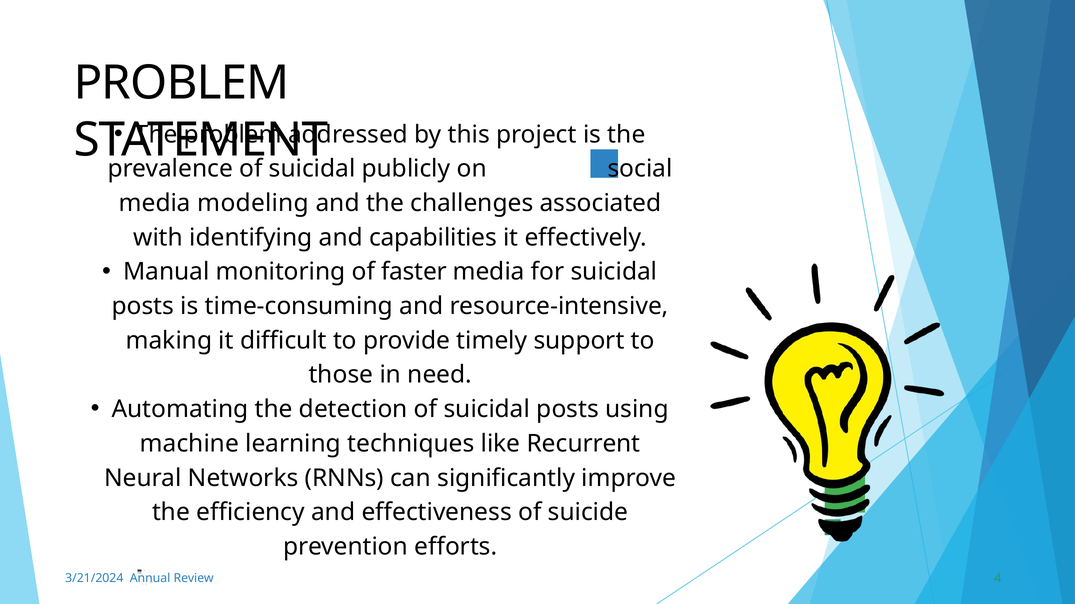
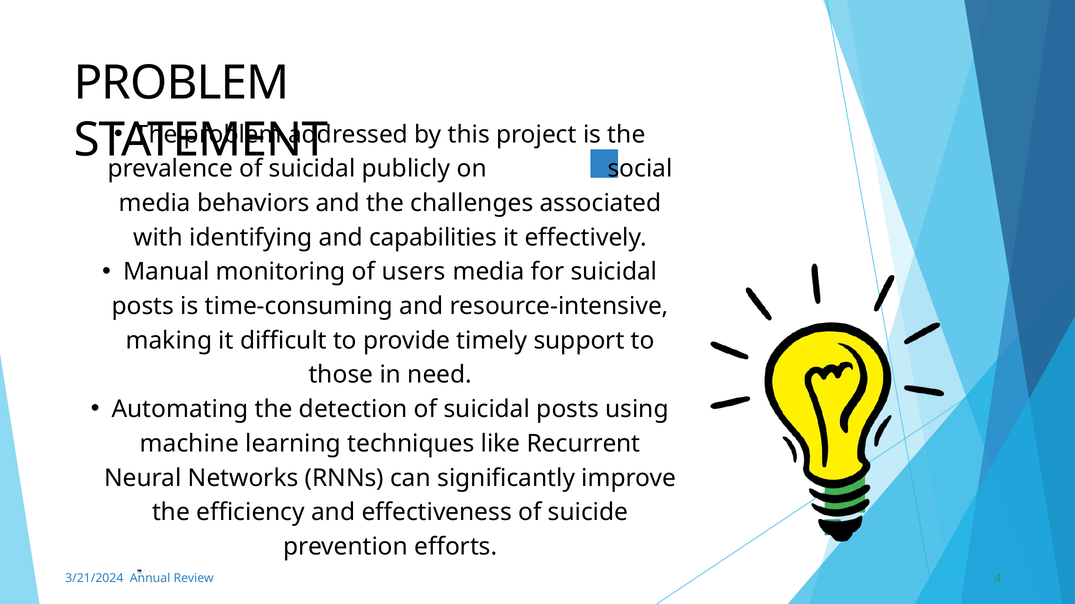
modeling: modeling -> behaviors (253, 203)
faster: faster -> users (414, 272)
